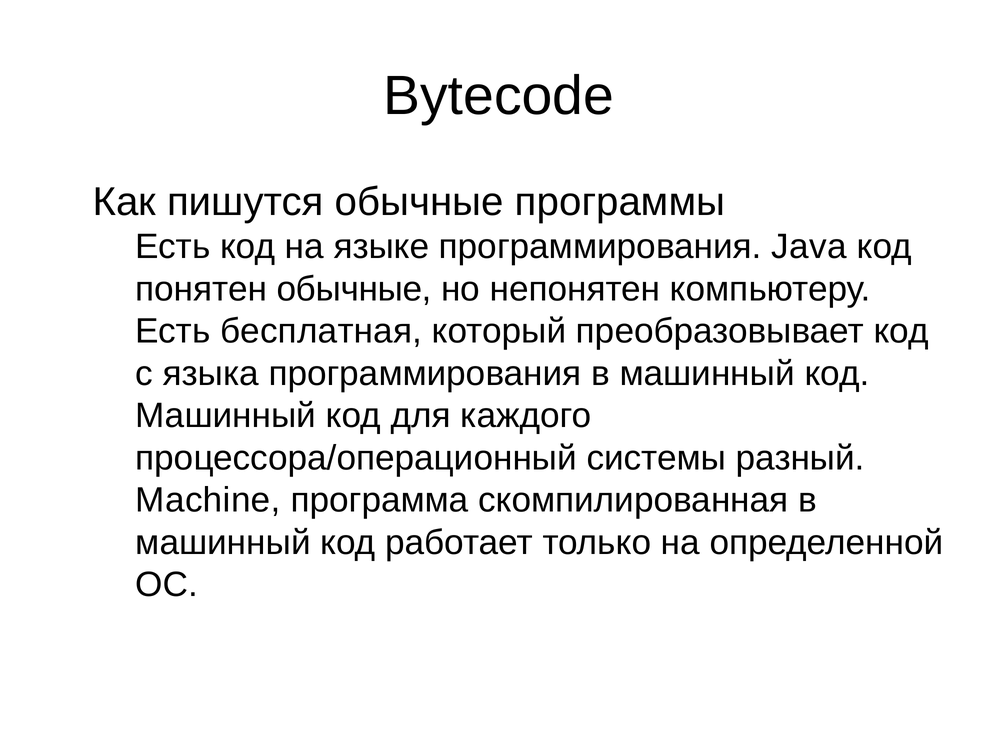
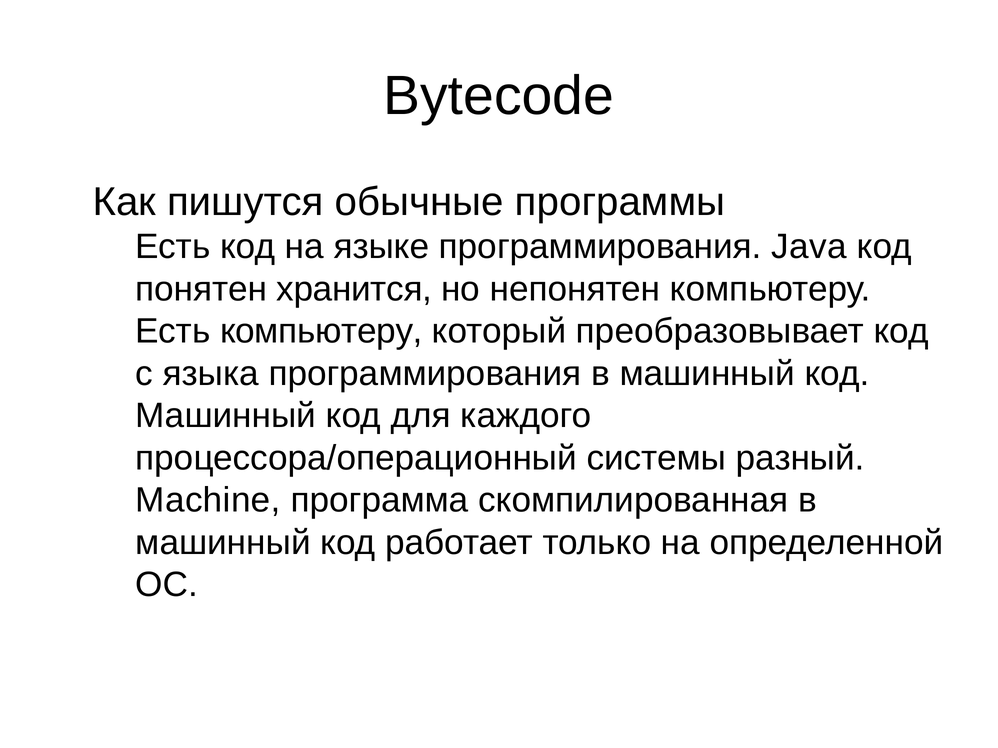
понятен обычные: обычные -> хранится (354, 289)
Есть бесплатная: бесплатная -> компьютеру (321, 332)
